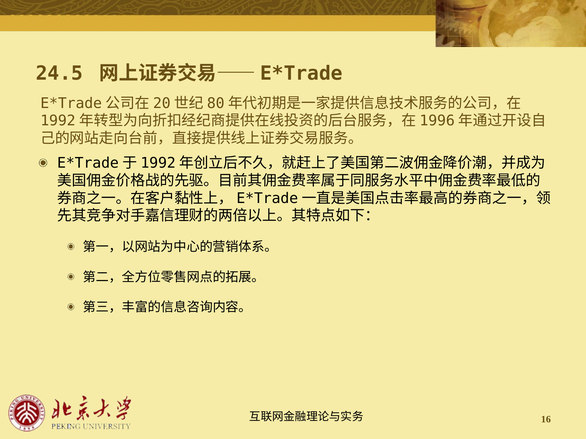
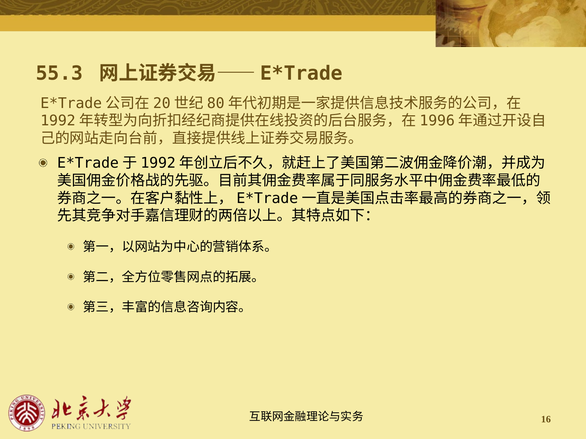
24.5: 24.5 -> 55.3 (59, 73)
